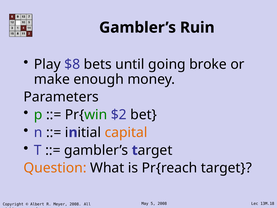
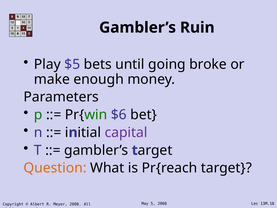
$8: $8 -> $5 (72, 64)
$2: $2 -> $6 (119, 115)
capital colour: orange -> purple (126, 132)
